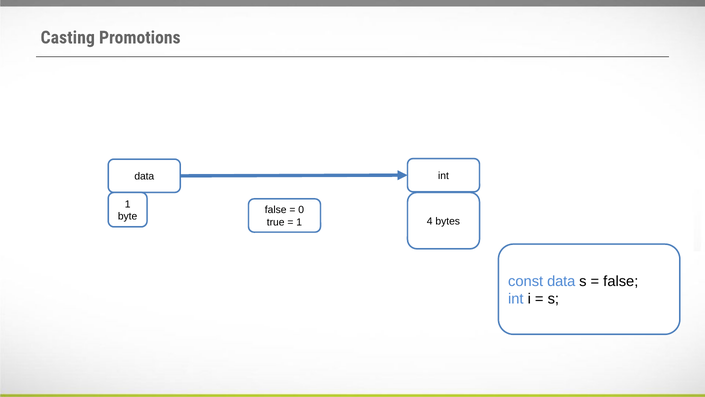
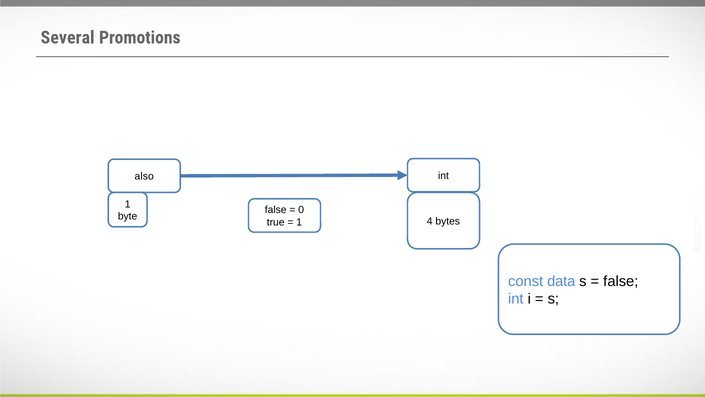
Casting: Casting -> Several (68, 38)
data: data -> also (144, 176)
